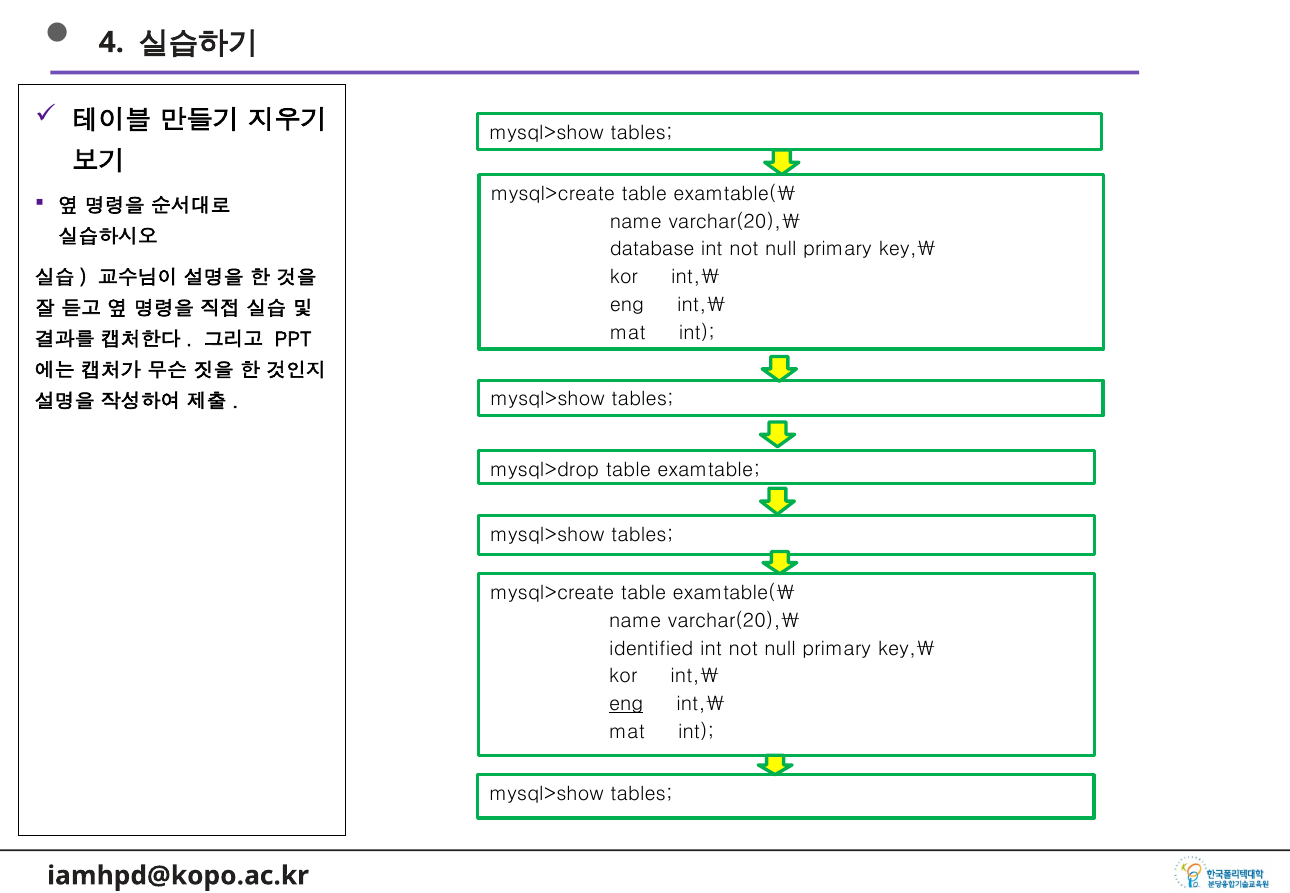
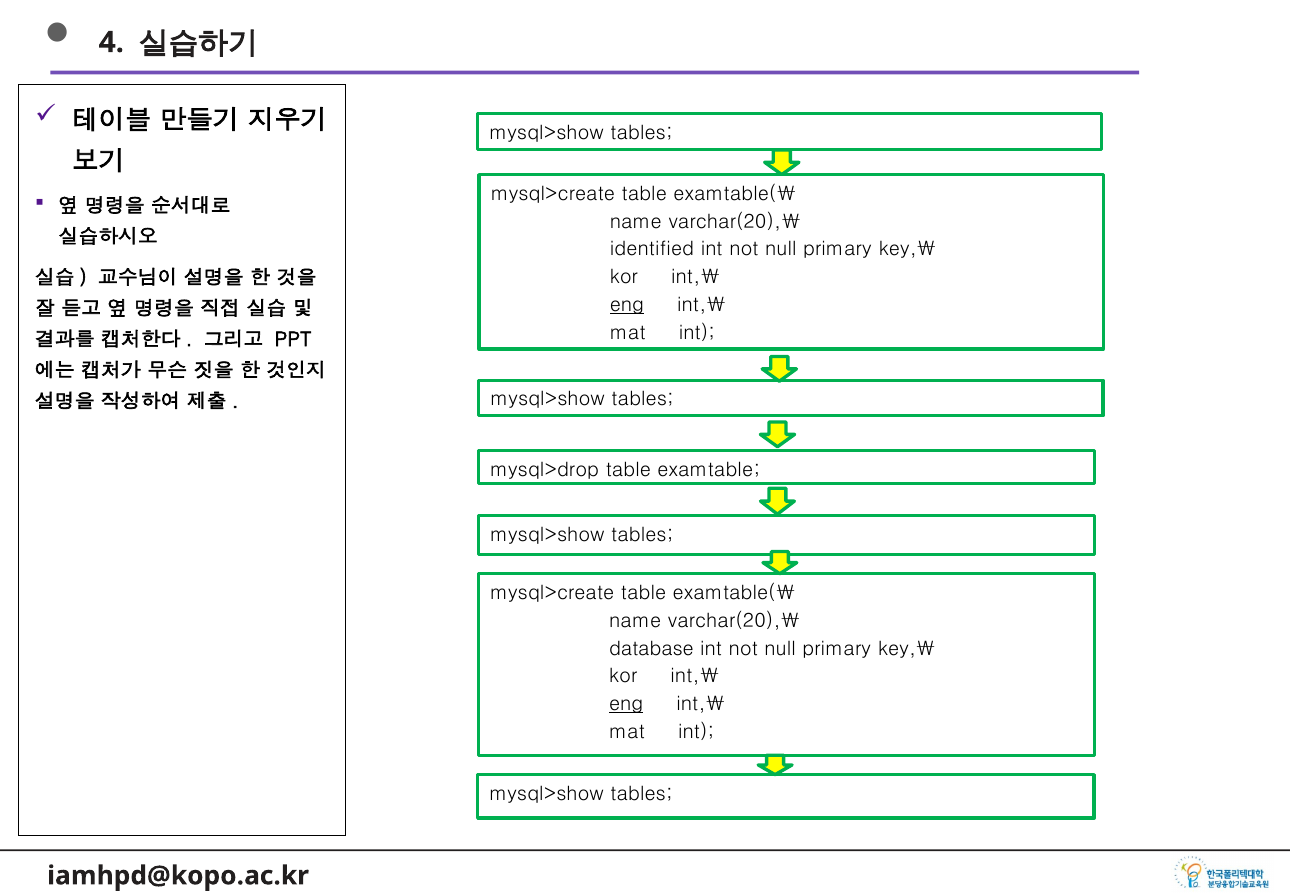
database: database -> identified (652, 249)
eng underline: none -> present (627, 305)
identified: identified -> database (651, 649)
